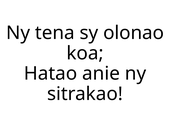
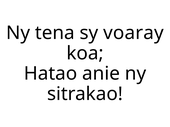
olonao: olonao -> voaray (133, 33)
